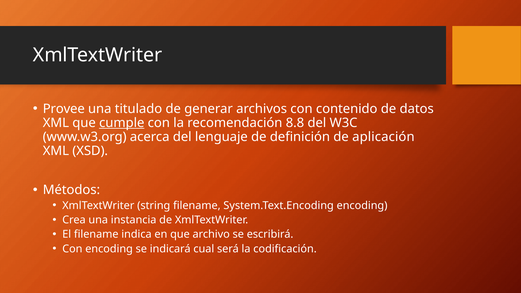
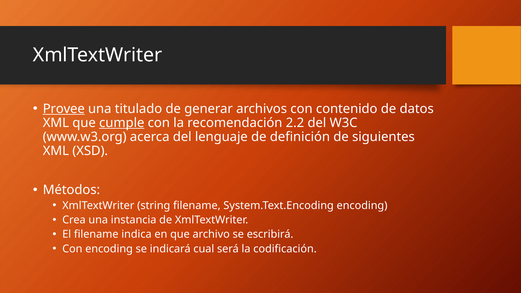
Provee underline: none -> present (64, 109)
8.8: 8.8 -> 2.2 (295, 123)
aplicación: aplicación -> siguientes (383, 137)
